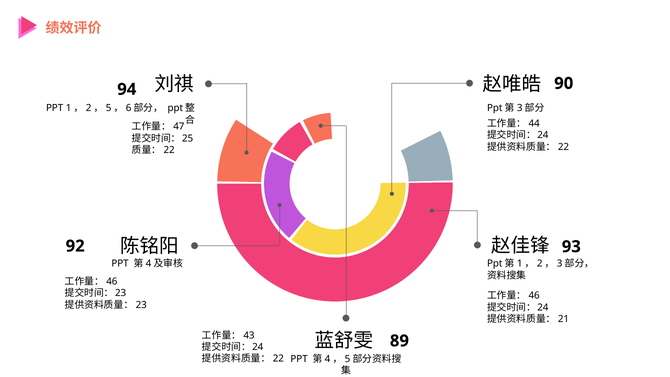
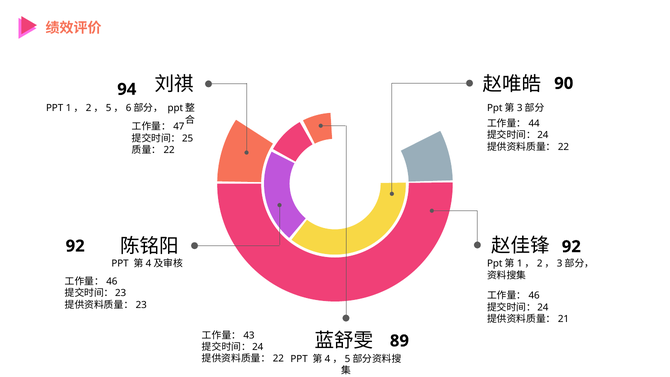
92 93: 93 -> 92 (571, 247)
